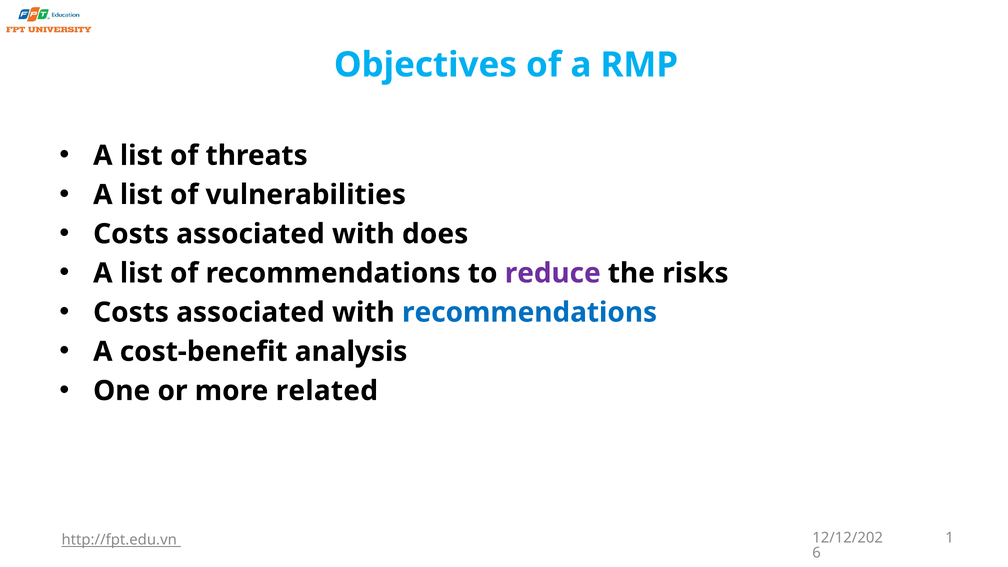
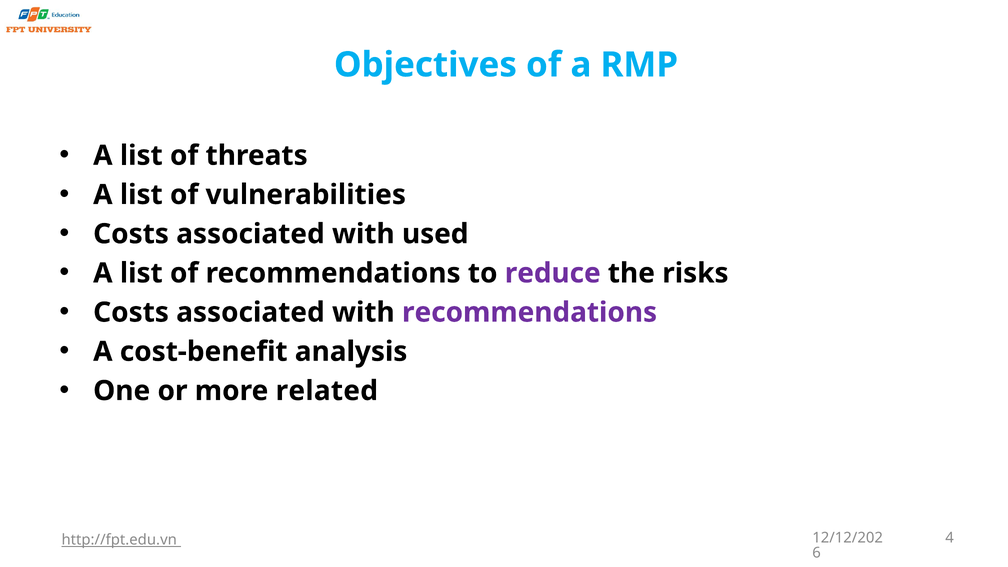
does: does -> used (435, 234)
recommendations colour: blue -> purple (530, 312)
1: 1 -> 4 (950, 538)
